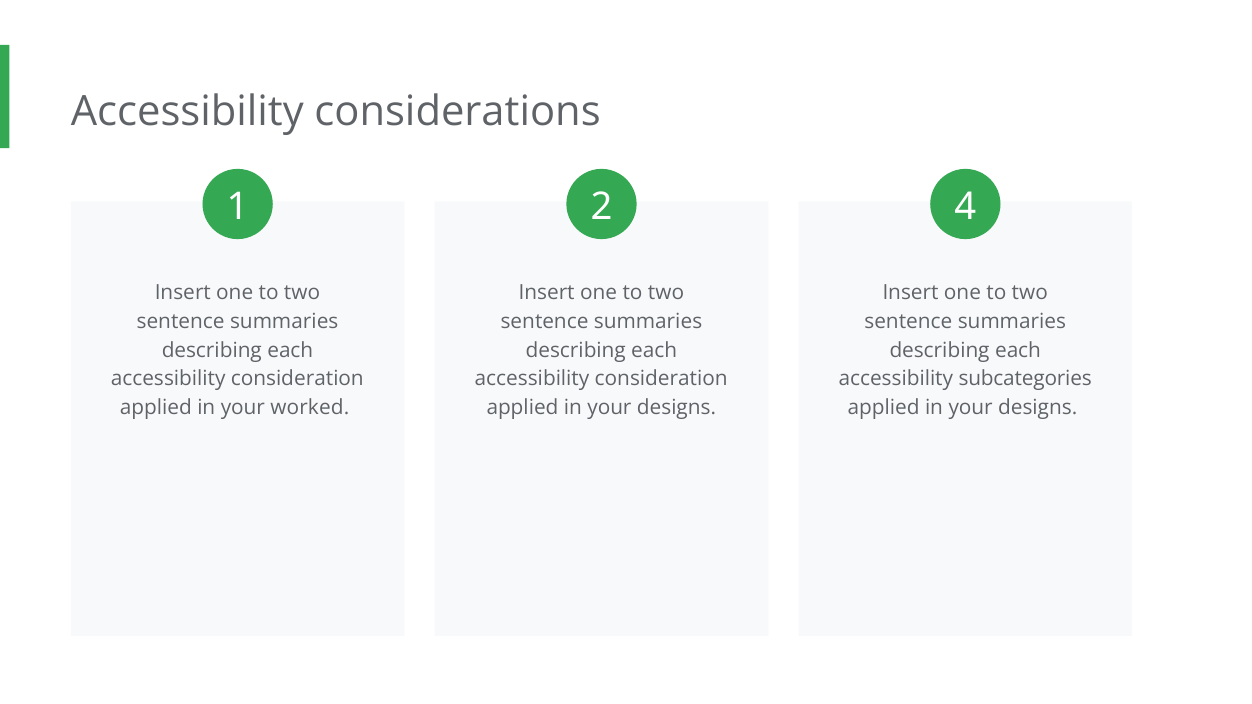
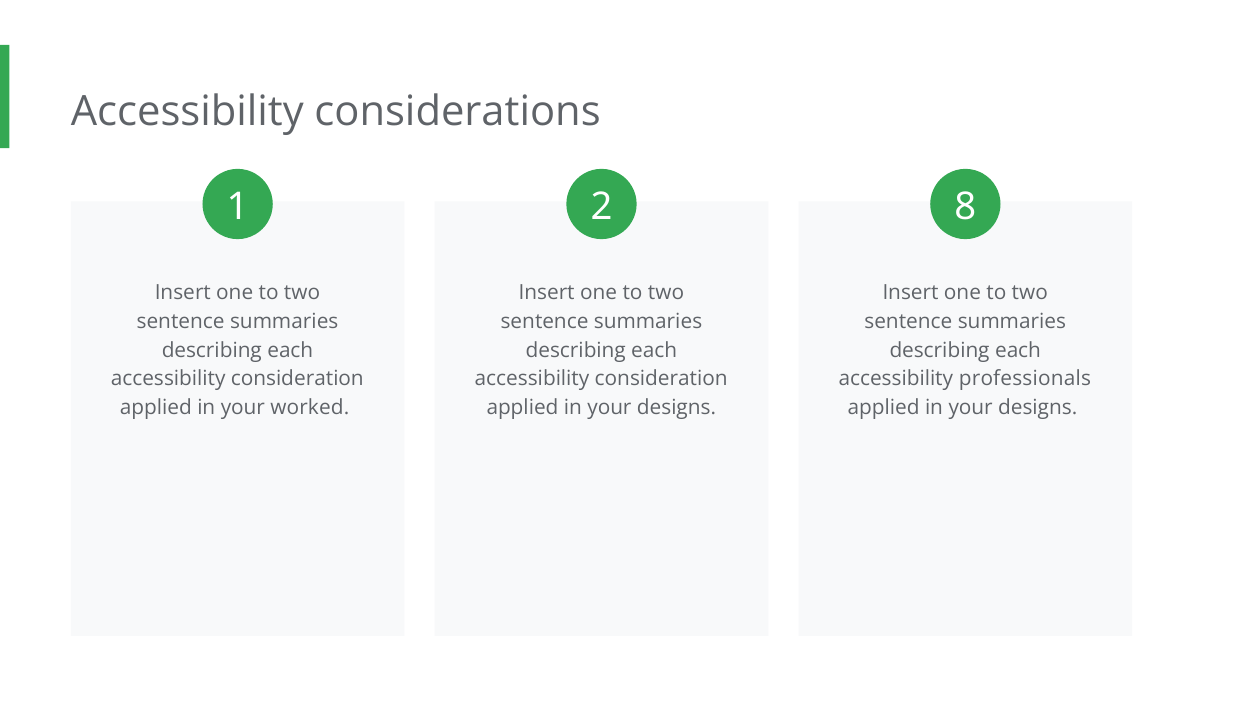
4: 4 -> 8 (965, 207)
subcategories: subcategories -> professionals (1025, 379)
